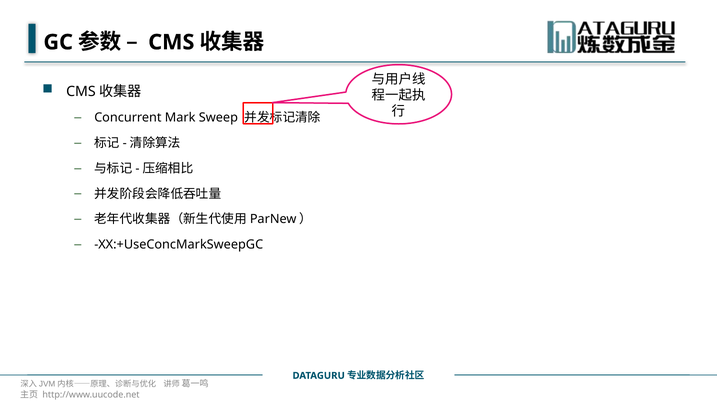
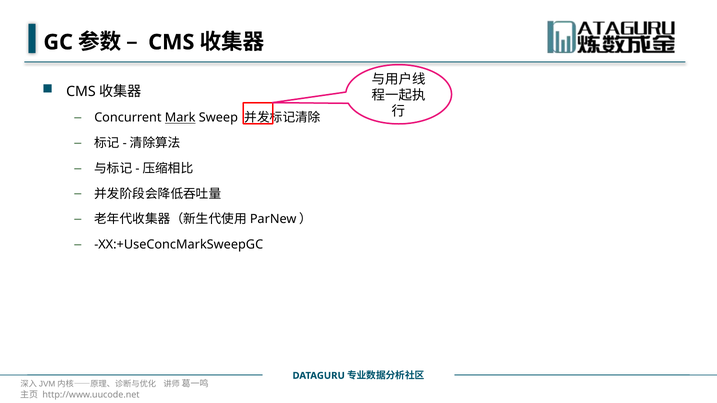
Mark underline: none -> present (180, 118)
